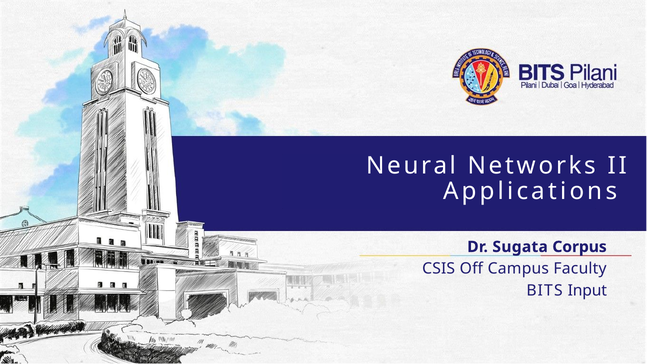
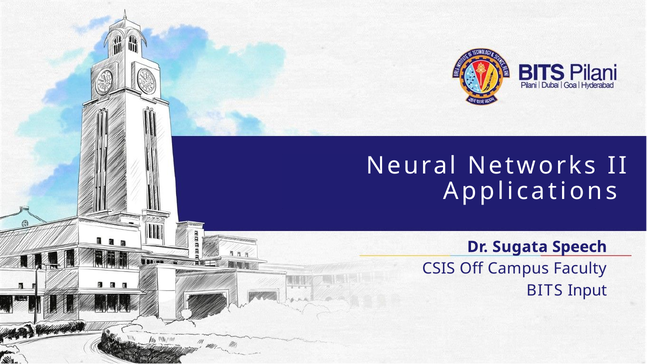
Corpus: Corpus -> Speech (580, 247)
